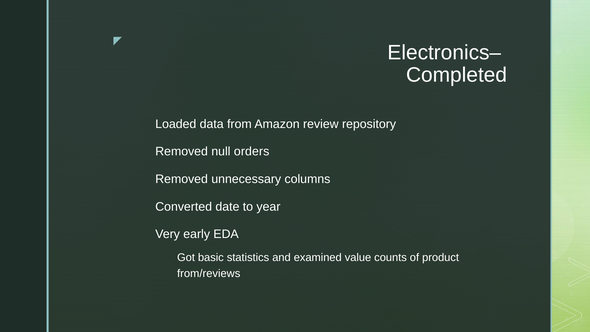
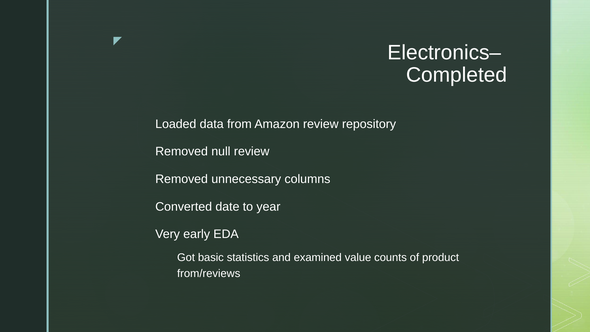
null orders: orders -> review (252, 152)
